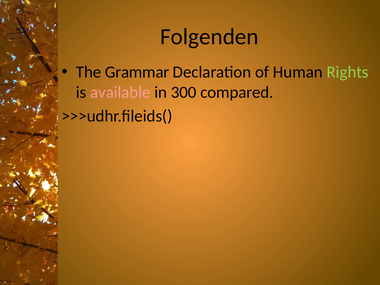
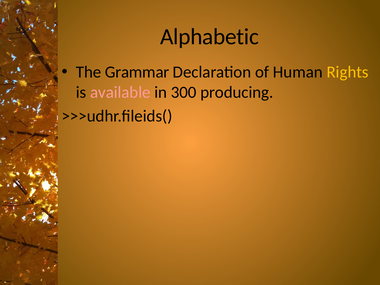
Folgenden: Folgenden -> Alphabetic (209, 37)
Rights colour: light green -> yellow (348, 72)
compared: compared -> producing (237, 92)
